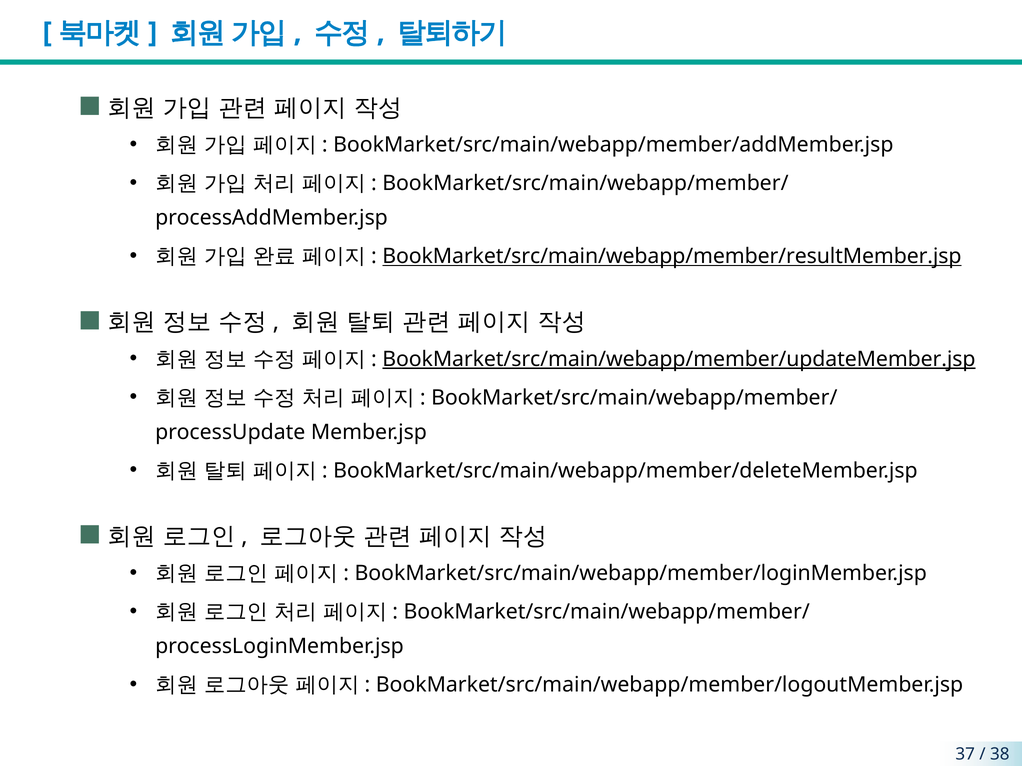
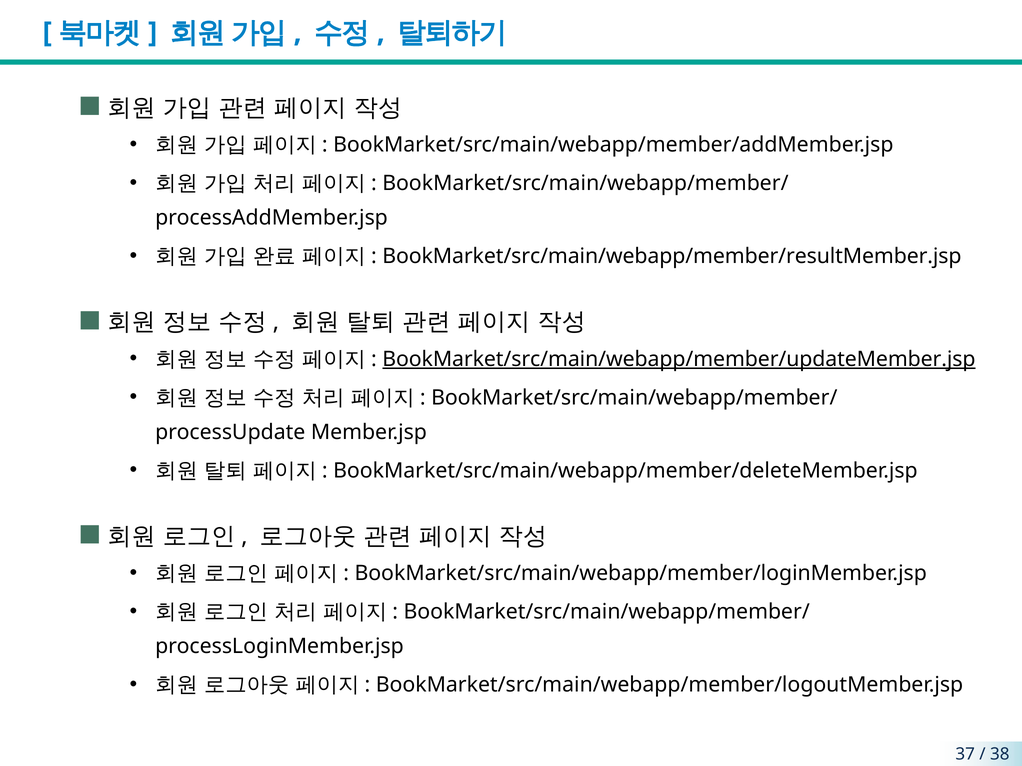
BookMarket/src/main/webapp/member/resultMember.jsp underline: present -> none (672, 257)
